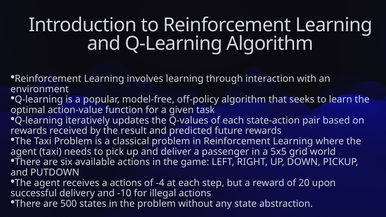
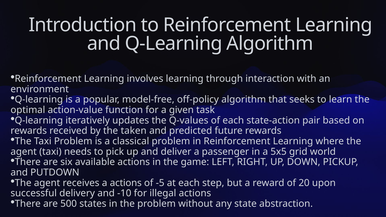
result: result -> taken (134, 131)
-4: -4 -> -5 (160, 183)
